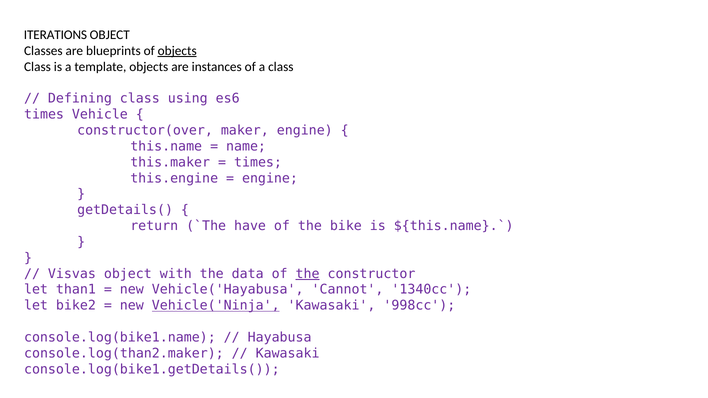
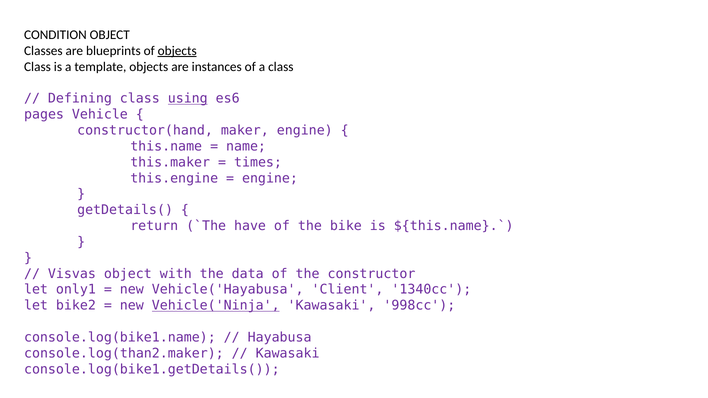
ITERATIONS: ITERATIONS -> CONDITION (55, 35)
using underline: none -> present (188, 99)
times: times -> pages (44, 115)
constructor(over: constructor(over -> constructor(hand (145, 130)
the underline: present -> none (308, 274)
than1: than1 -> only1 (76, 290)
Cannot: Cannot -> Client (348, 290)
